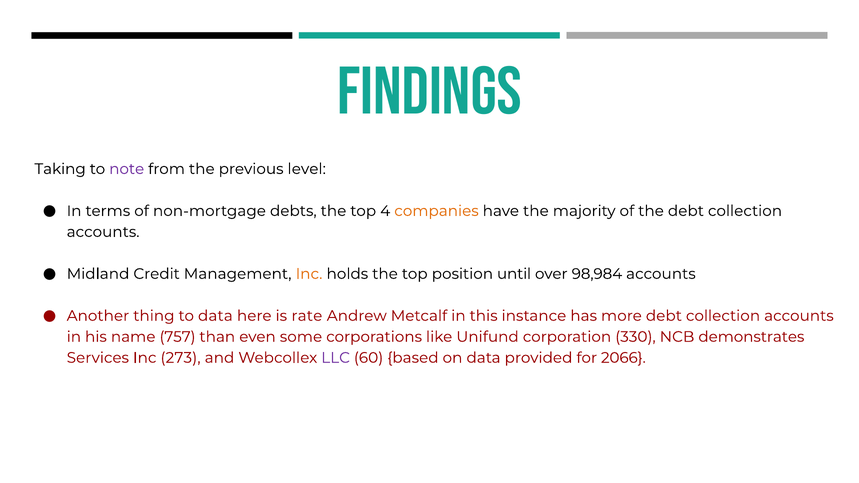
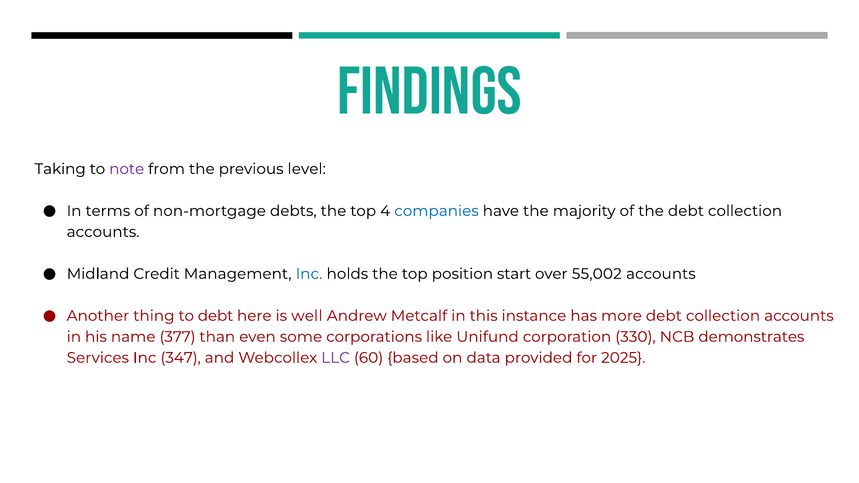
companies colour: orange -> blue (436, 211)
Inc colour: orange -> blue (309, 274)
until: until -> start (514, 274)
98,984: 98,984 -> 55,002 (597, 274)
to data: data -> debt (216, 316)
rate: rate -> well (307, 316)
757: 757 -> 377 (178, 337)
273: 273 -> 347 (181, 358)
2066: 2066 -> 2025 (623, 358)
